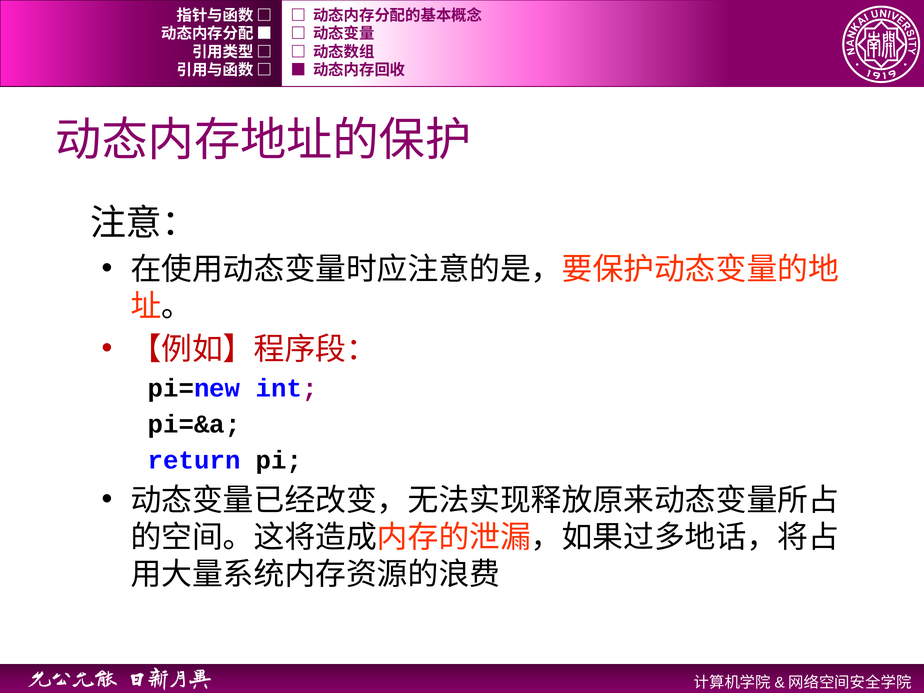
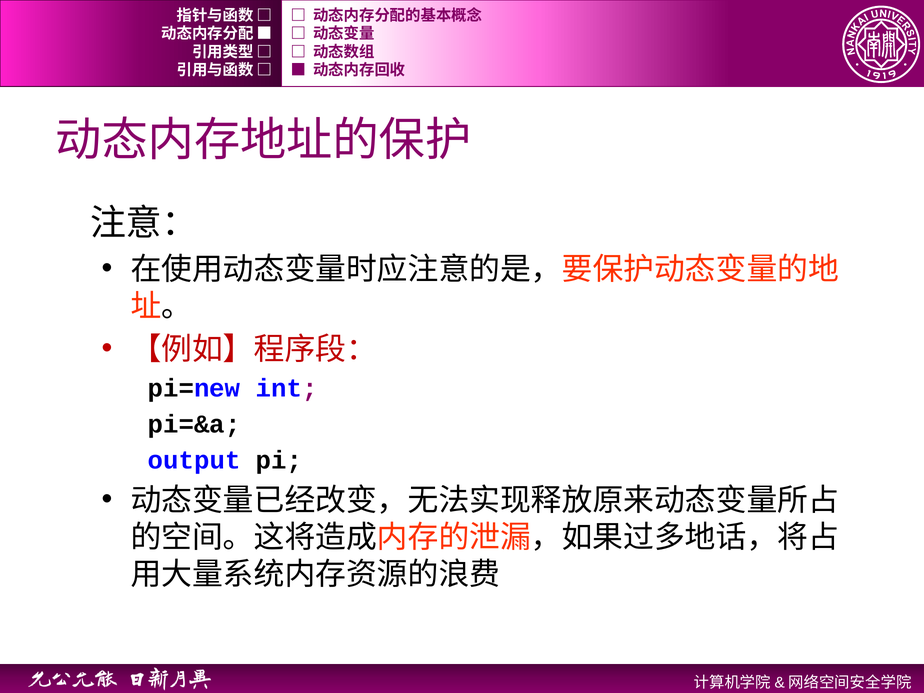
return: return -> output (194, 460)
